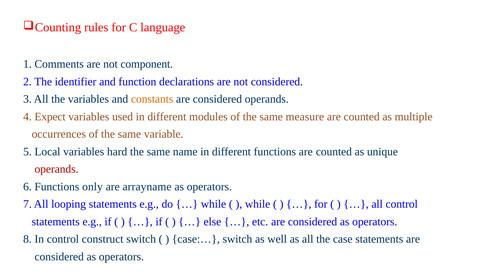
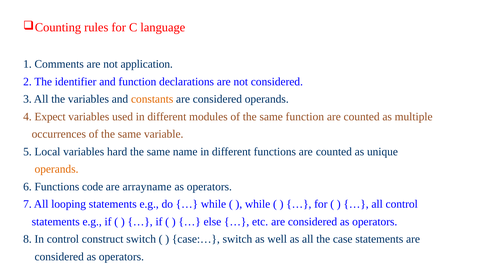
component: component -> application (147, 64)
same measure: measure -> function (305, 116)
operands colour: red -> orange (57, 169)
only: only -> code (93, 186)
